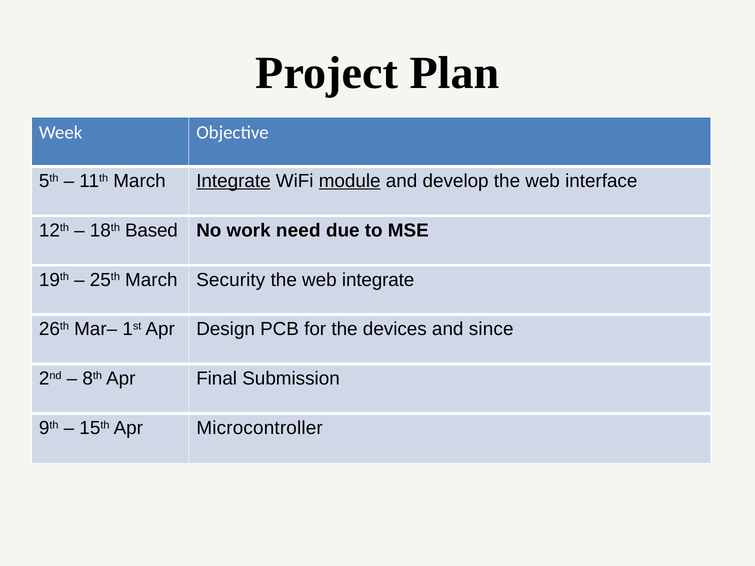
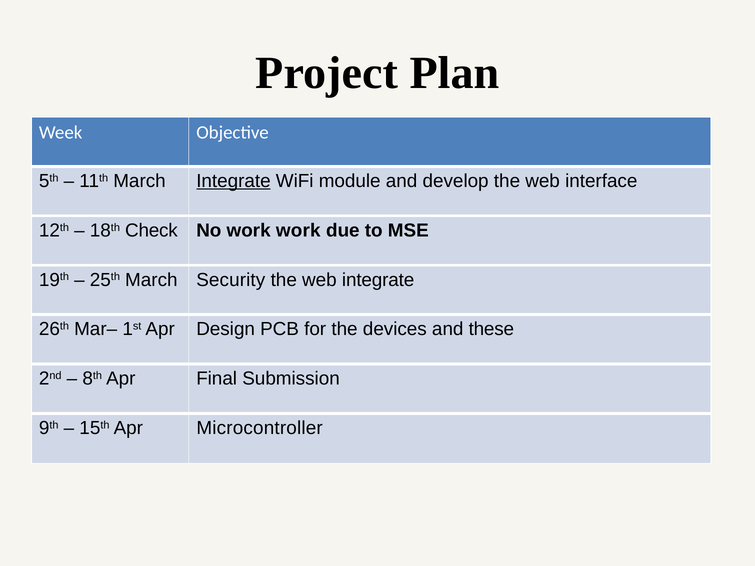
module underline: present -> none (350, 181)
Based: Based -> Check (151, 231)
work need: need -> work (298, 231)
since: since -> these (491, 329)
